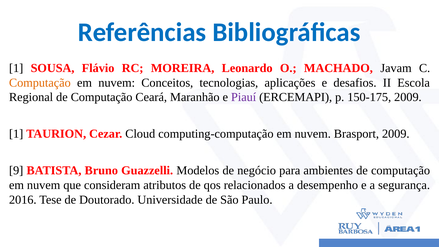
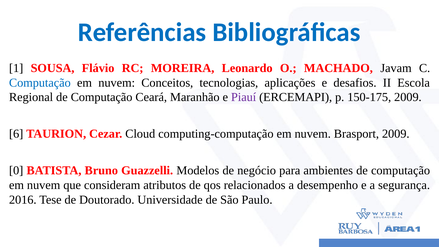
Computação colour: orange -> blue (40, 83)
1: 1 -> 6 (16, 134)
9: 9 -> 0 (16, 170)
